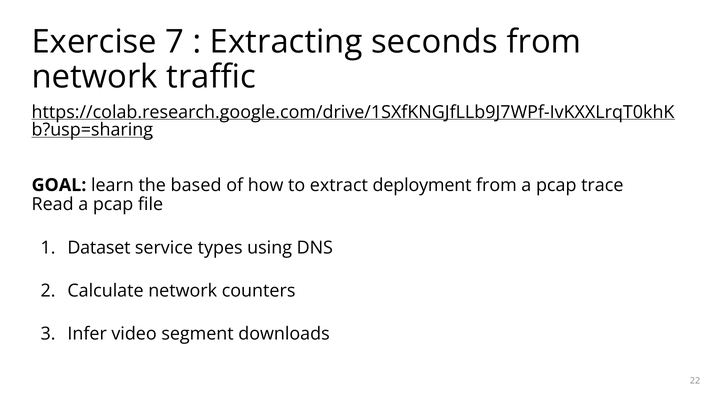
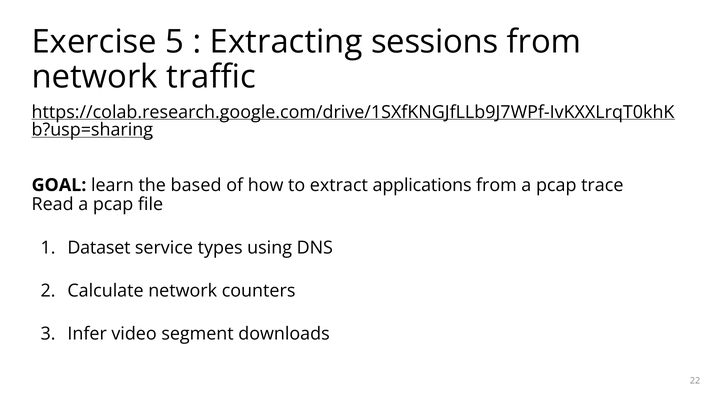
7: 7 -> 5 (175, 42)
seconds: seconds -> sessions (435, 42)
deployment: deployment -> applications (422, 185)
